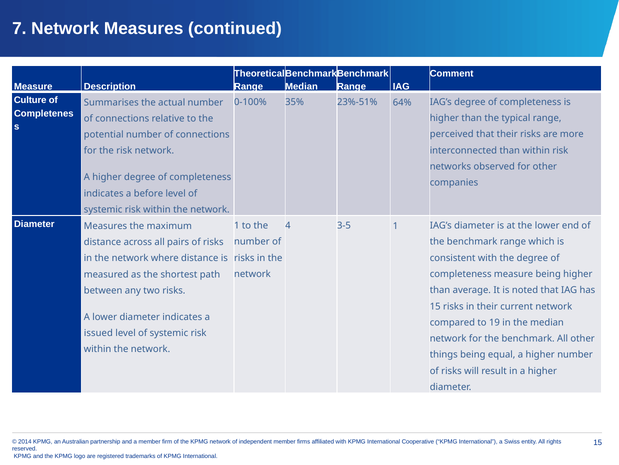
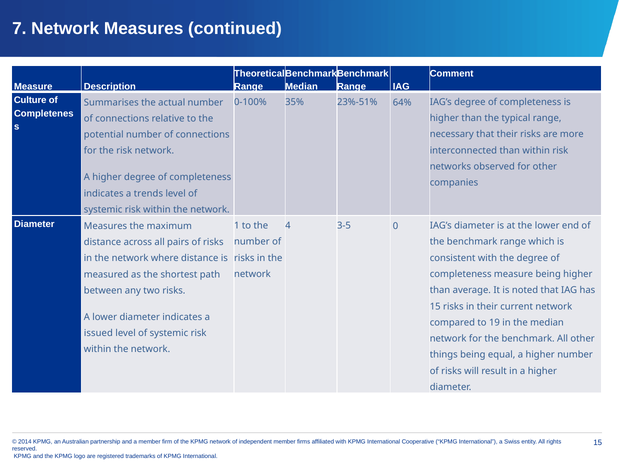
perceived: perceived -> necessary (452, 134)
before: before -> trends (148, 193)
3-5 1: 1 -> 0 (396, 226)
